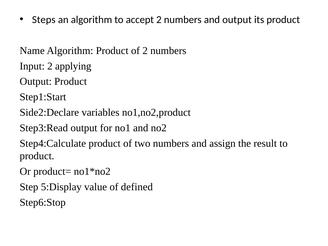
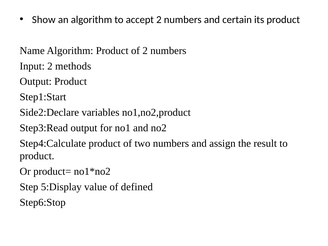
Steps: Steps -> Show (44, 20)
and output: output -> certain (237, 20)
applying: applying -> methods (73, 66)
